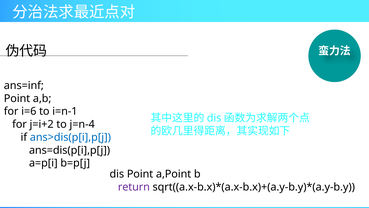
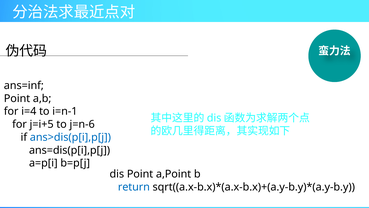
i=6: i=6 -> i=4 (29, 111)
j=i+2: j=i+2 -> j=i+5 (42, 124)
j=n-4: j=n-4 -> j=n-6 (82, 124)
return colour: purple -> blue (134, 187)
